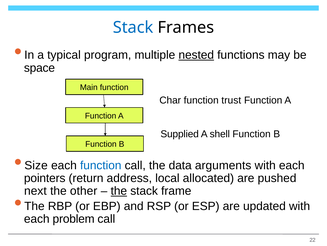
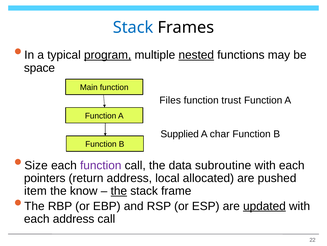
program underline: none -> present (108, 55)
Char: Char -> Files (170, 100)
shell: shell -> char (220, 134)
function colour: blue -> purple (101, 165)
arguments: arguments -> subroutine (223, 165)
next: next -> item (35, 190)
other: other -> know (84, 190)
updated underline: none -> present (264, 205)
each problem: problem -> address (74, 218)
